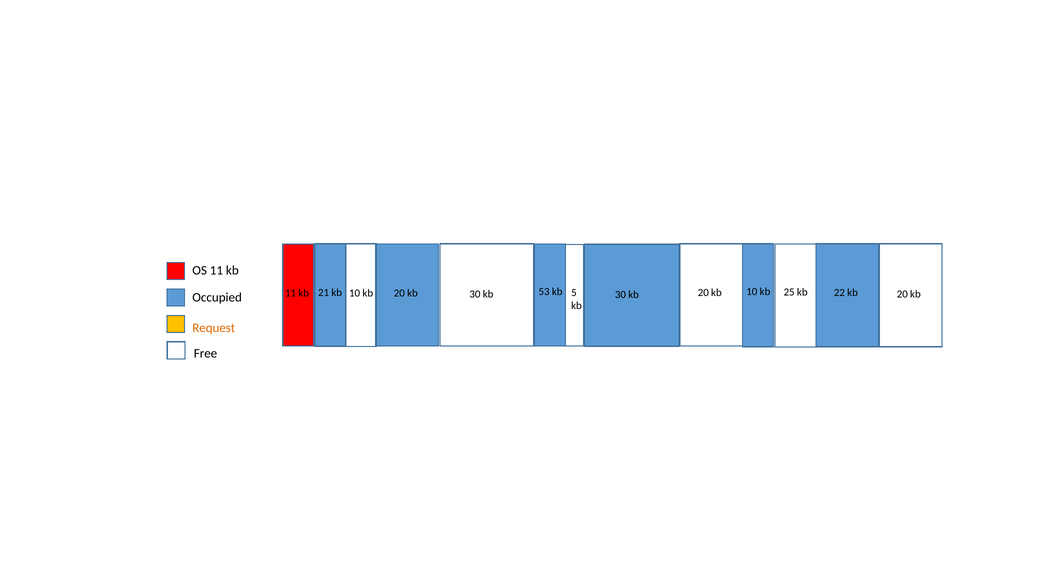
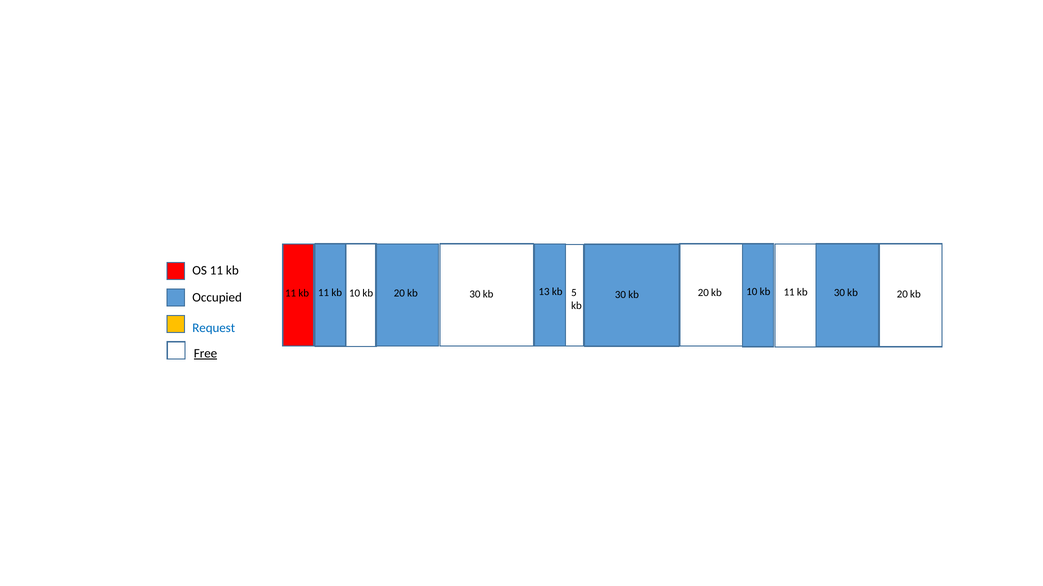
10 kb 25: 25 -> 11 (789, 293)
22: 22 -> 30 (839, 293)
11 kb 21: 21 -> 11 (324, 293)
53: 53 -> 13 (544, 292)
Request colour: orange -> blue (214, 328)
Free underline: none -> present (205, 354)
